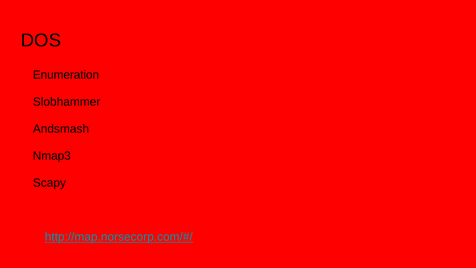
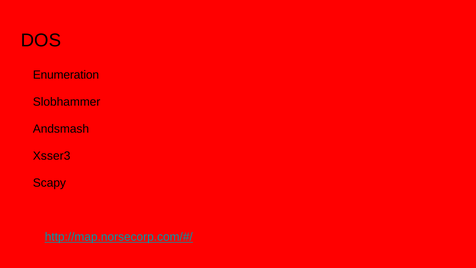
Nmap3: Nmap3 -> Xsser3 (52, 156)
